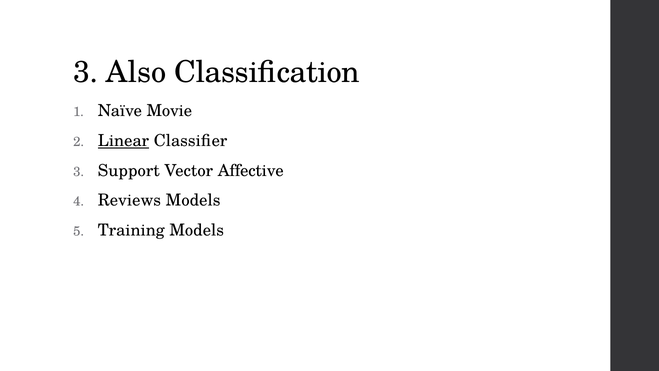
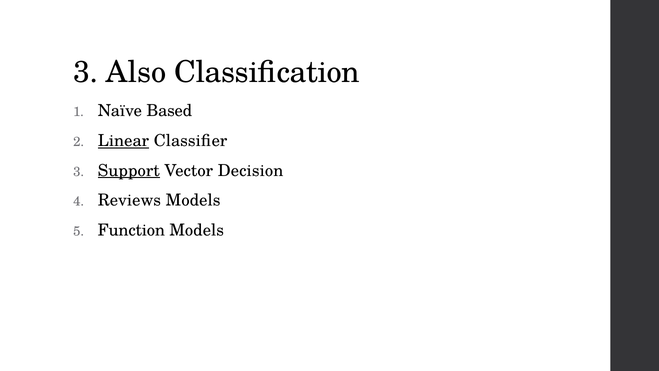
Movie: Movie -> Based (169, 111)
Support underline: none -> present (129, 170)
Affective: Affective -> Decision (251, 170)
Training: Training -> Function (131, 230)
